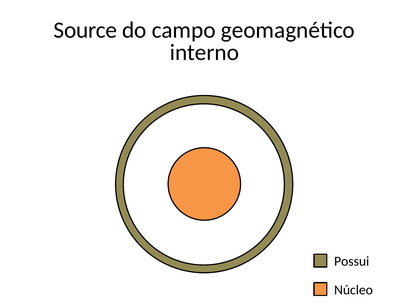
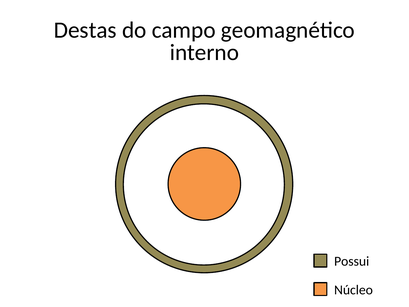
Source: Source -> Destas (85, 30)
